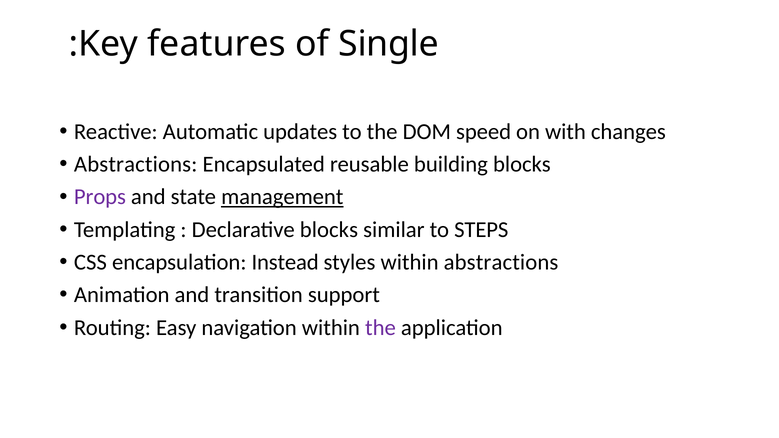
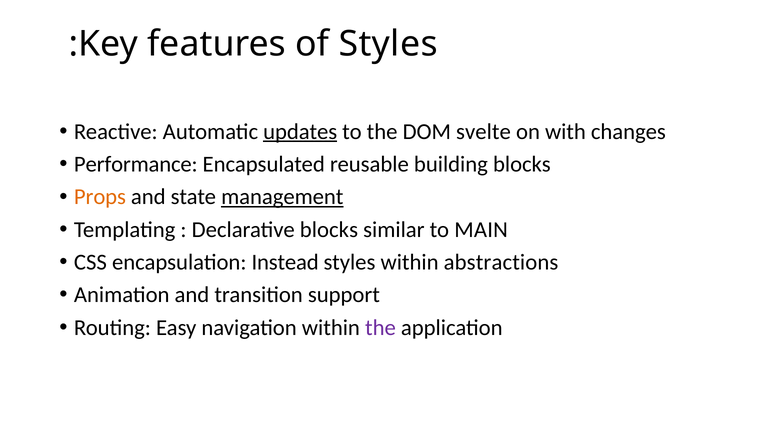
of Single: Single -> Styles (388, 44)
updates underline: none -> present (300, 132)
speed: speed -> svelte (484, 132)
Abstractions: Abstractions -> Performance (136, 164)
Props colour: purple -> orange (100, 197)
STEPS: STEPS -> MAIN (481, 230)
